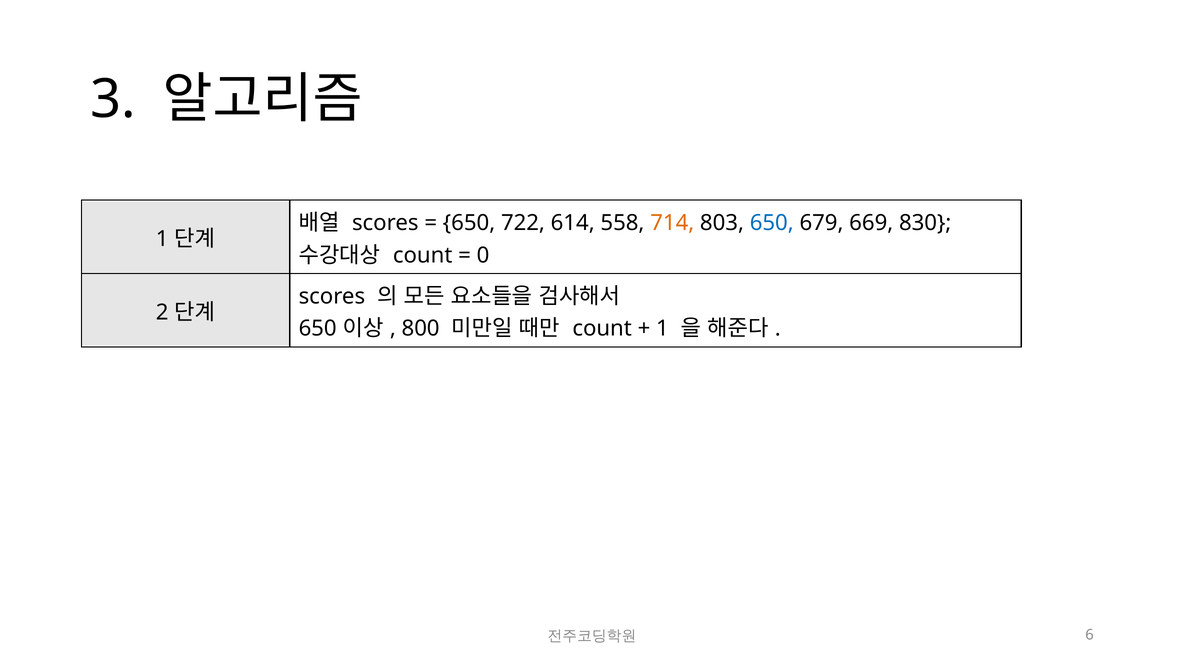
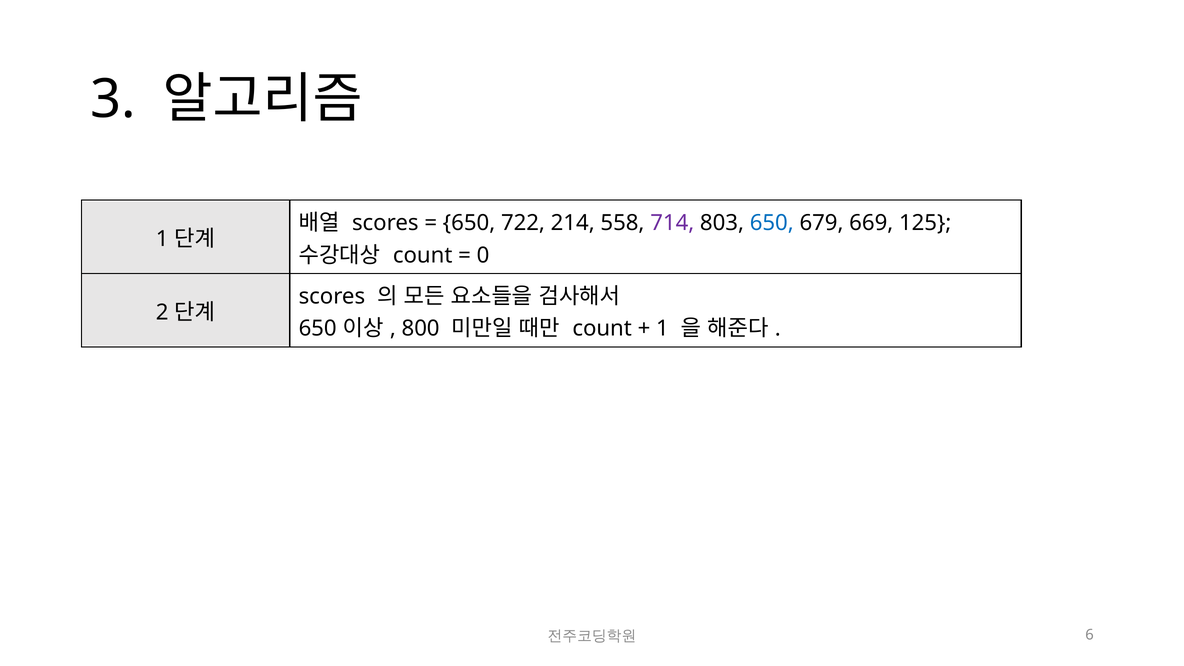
614: 614 -> 214 (573, 223)
714 colour: orange -> purple (672, 223)
830: 830 -> 125 (925, 223)
